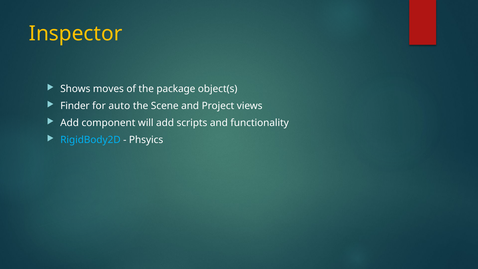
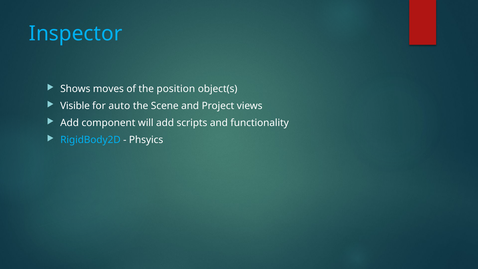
Inspector colour: yellow -> light blue (76, 34)
package: package -> position (176, 89)
Finder: Finder -> Visible (75, 106)
